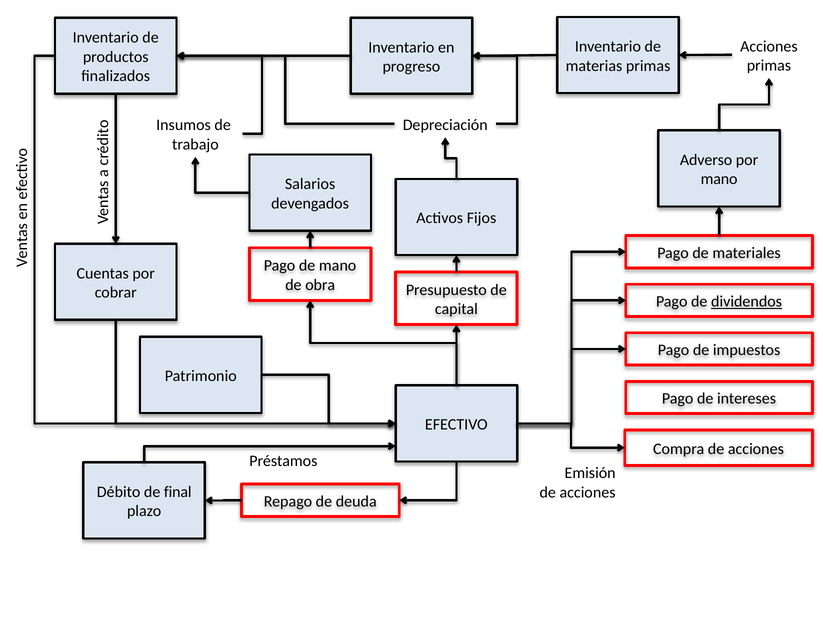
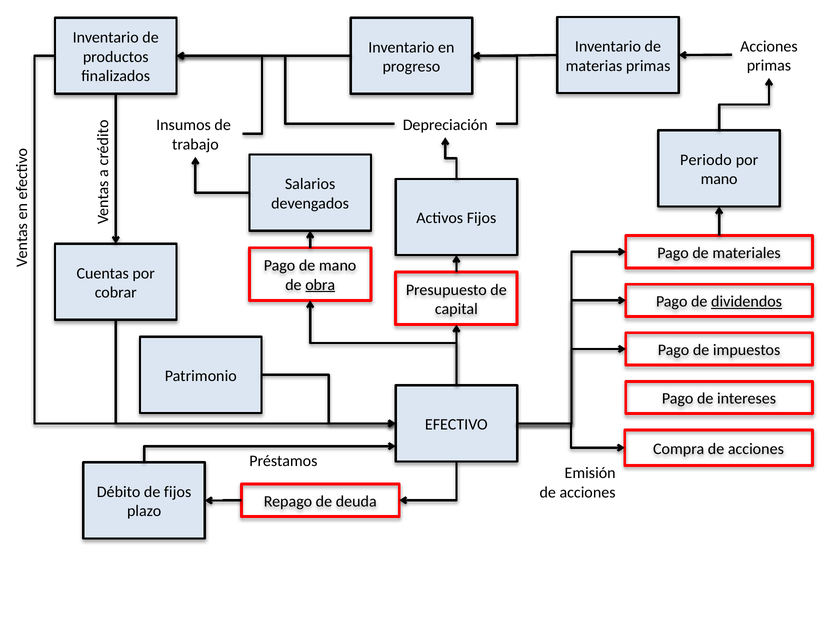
Adverso: Adverso -> Periodo (706, 160)
obra underline: none -> present (320, 285)
de final: final -> fijos (178, 492)
